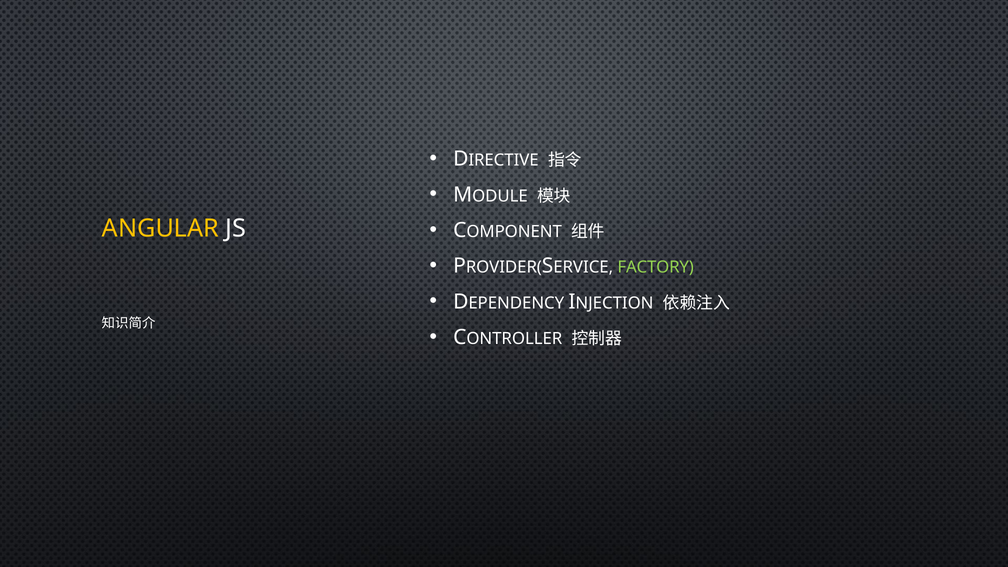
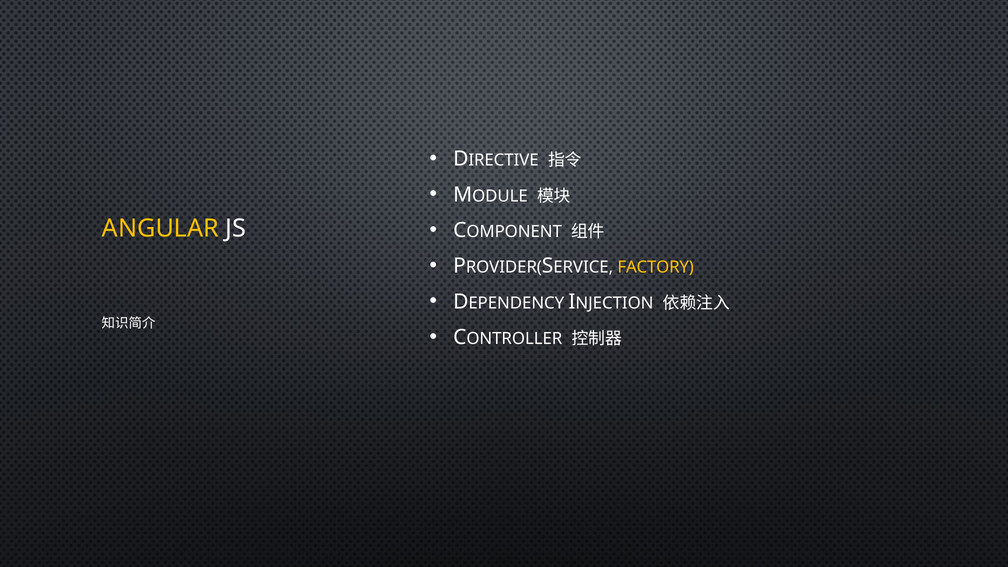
FACTORY colour: light green -> yellow (656, 267)
